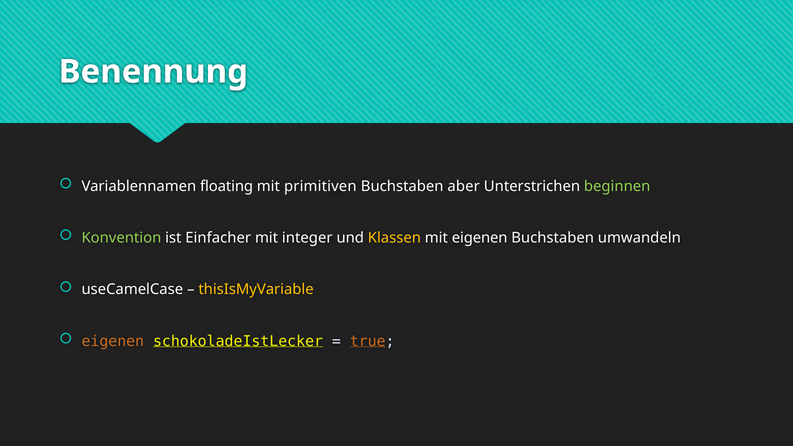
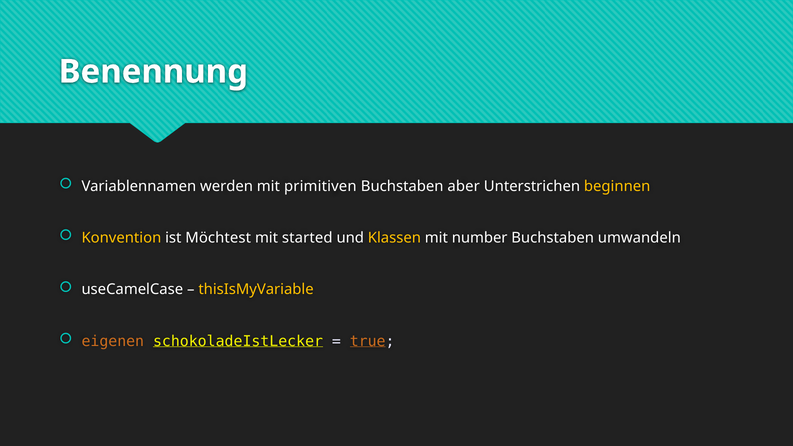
floating: floating -> werden (227, 186)
beginnen colour: light green -> yellow (617, 186)
Konvention colour: light green -> yellow (121, 238)
Einfacher: Einfacher -> Möchtest (218, 238)
integer: integer -> started (307, 238)
mit eigenen: eigenen -> number (480, 238)
